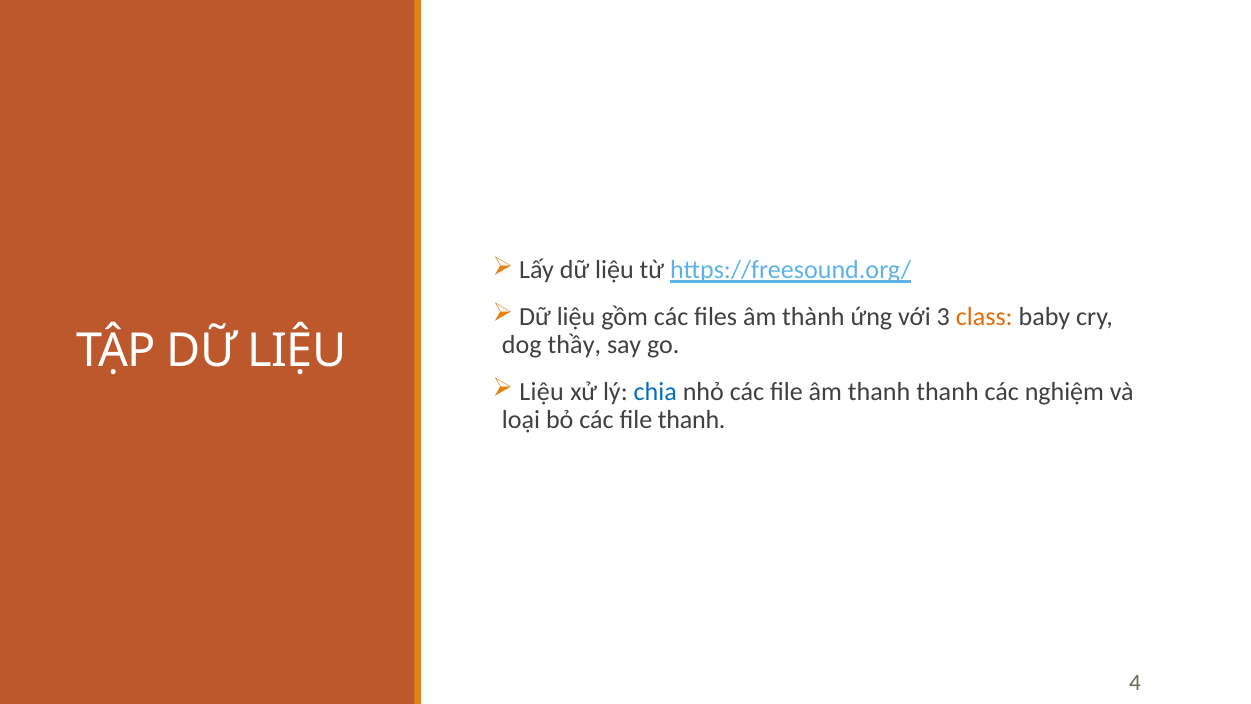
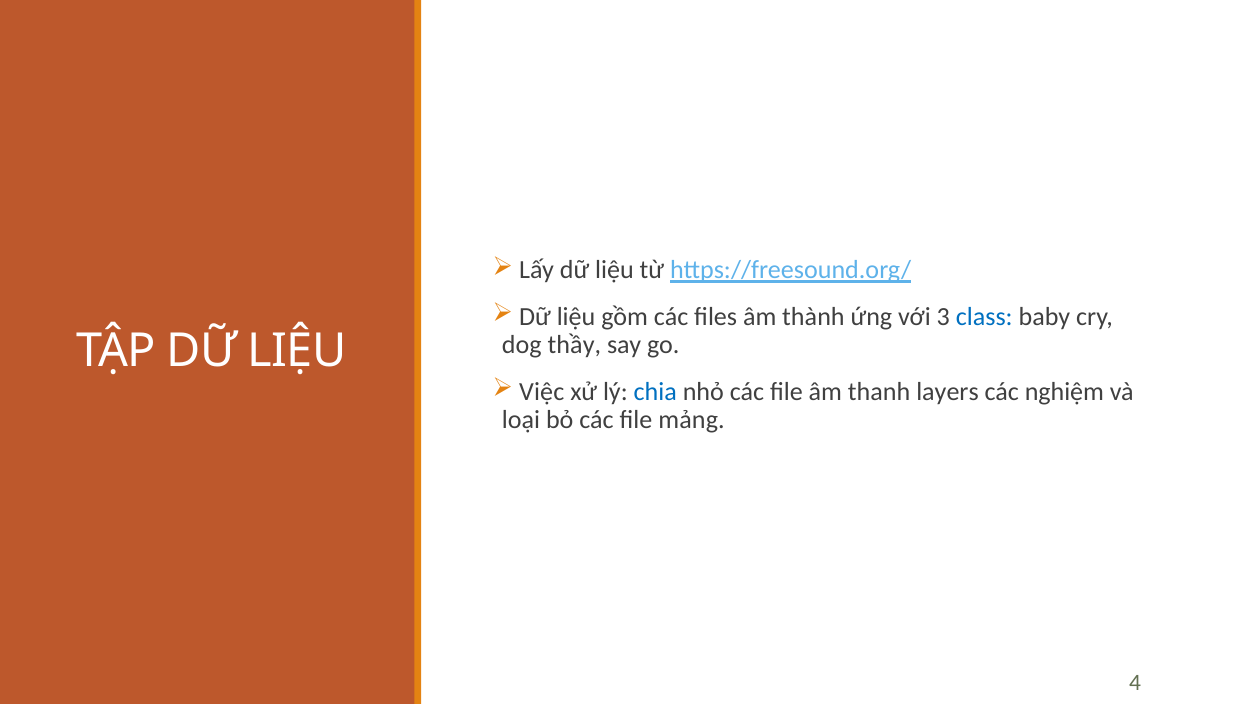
class colour: orange -> blue (984, 317)
Liệu: Liệu -> Việc (542, 391)
thanh thanh: thanh -> layers (948, 391)
file thanh: thanh -> mảng (692, 419)
